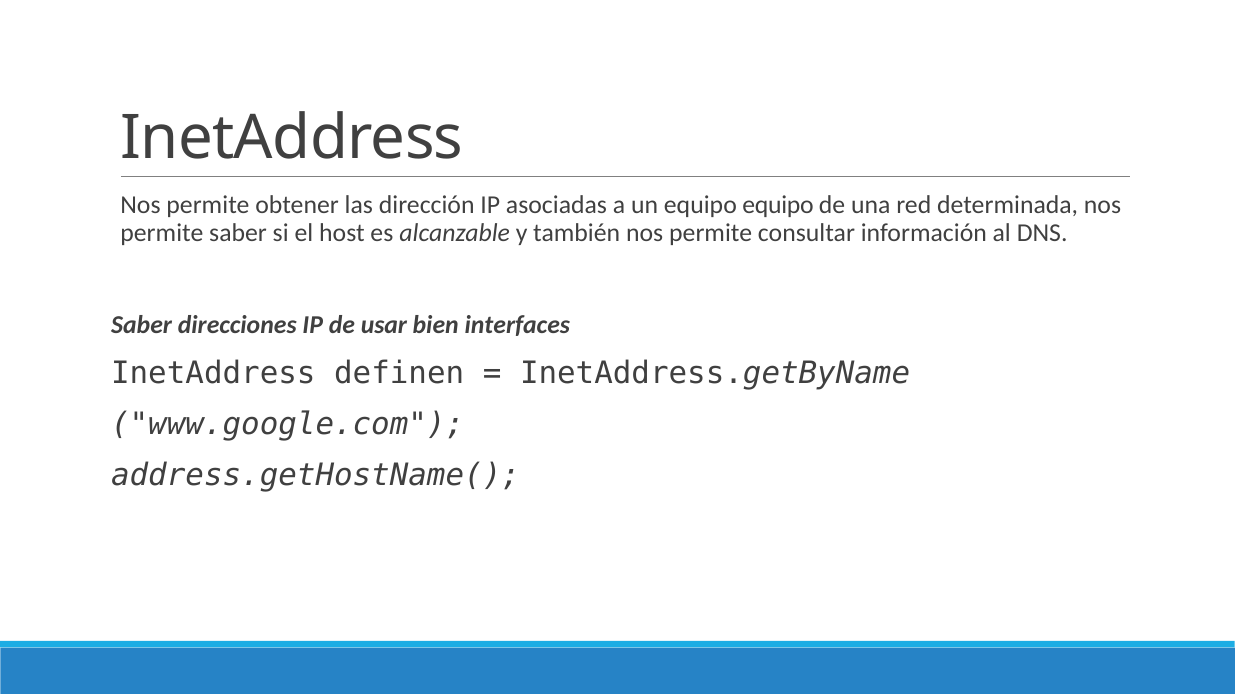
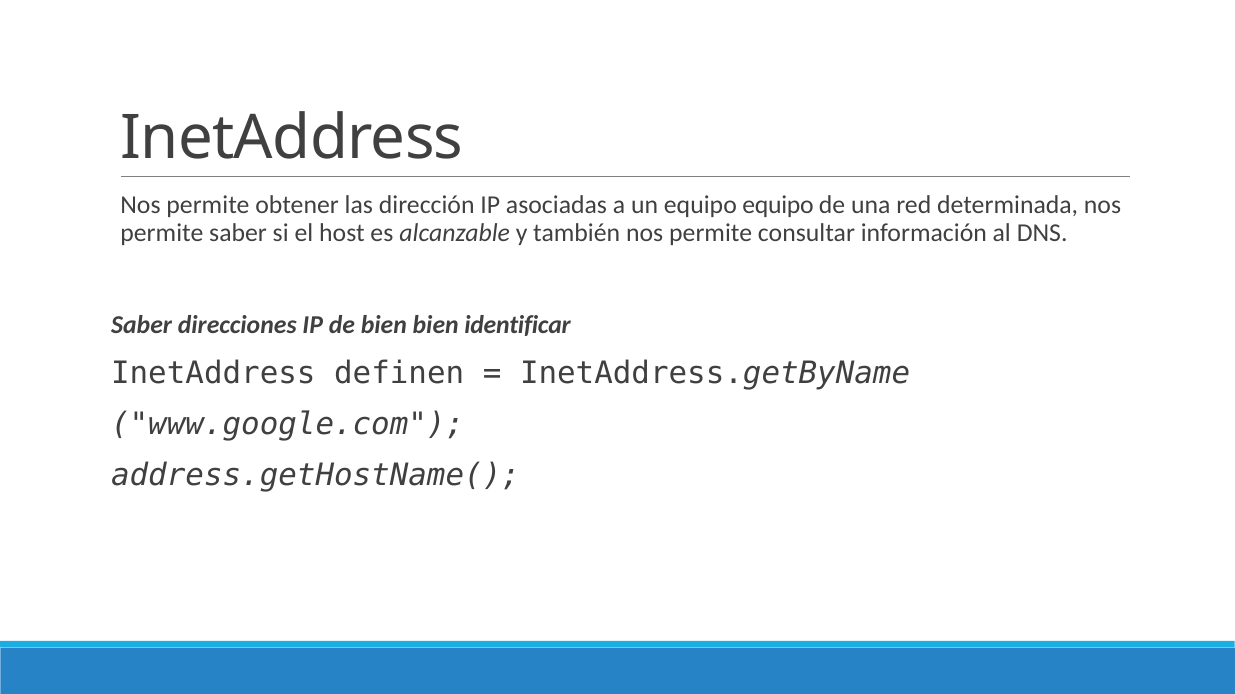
de usar: usar -> bien (384, 325)
interfaces: interfaces -> identificar (517, 325)
